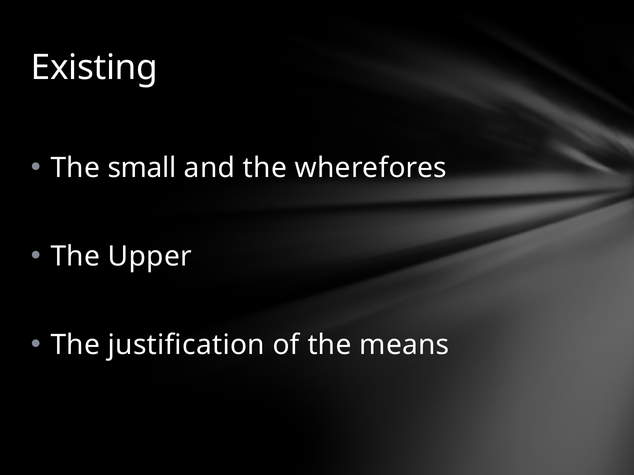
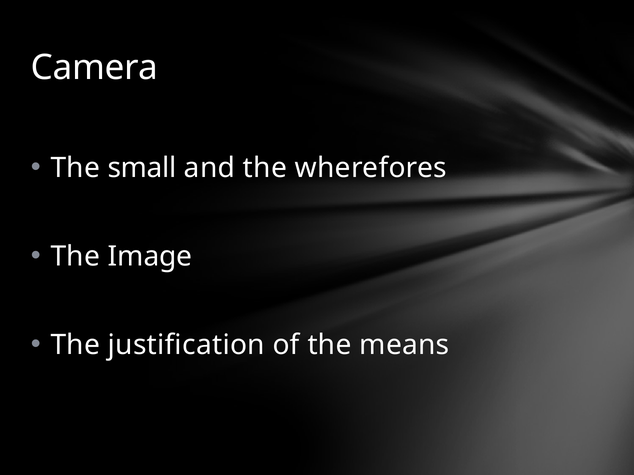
Existing: Existing -> Camera (94, 68)
Upper: Upper -> Image (150, 257)
